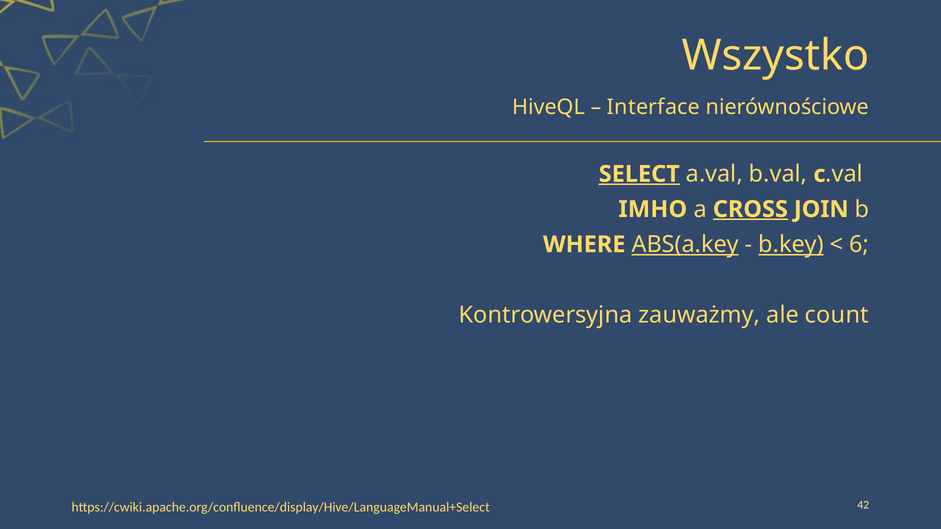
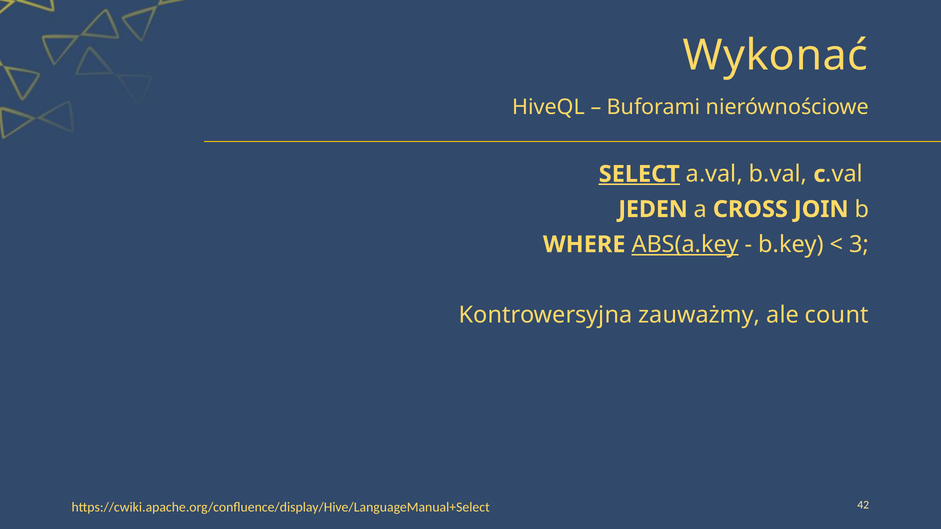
Wszystko: Wszystko -> Wykonać (775, 55)
Interface: Interface -> Buforami (654, 107)
IMHO: IMHO -> JEDEN (653, 209)
CROSS underline: present -> none (750, 209)
b.key underline: present -> none (791, 245)
6: 6 -> 3 (859, 245)
